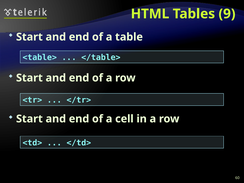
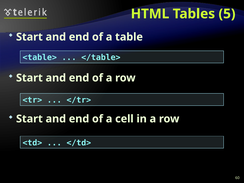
9: 9 -> 5 (227, 14)
